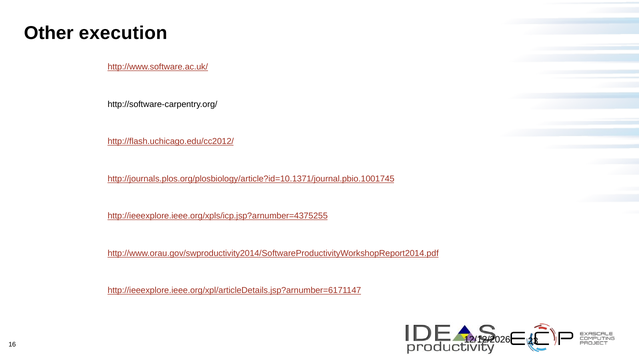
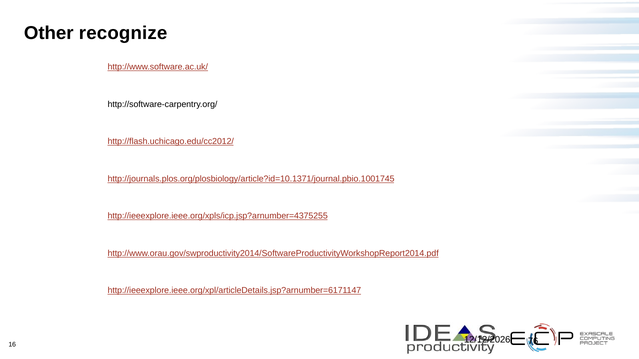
execution: execution -> recognize (123, 33)
23: 23 -> 76 (533, 342)
